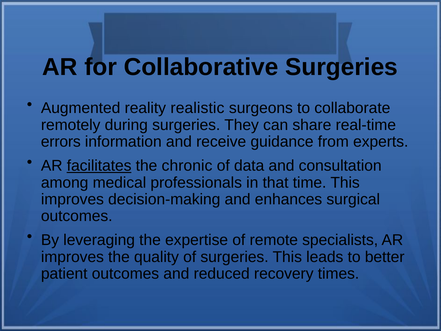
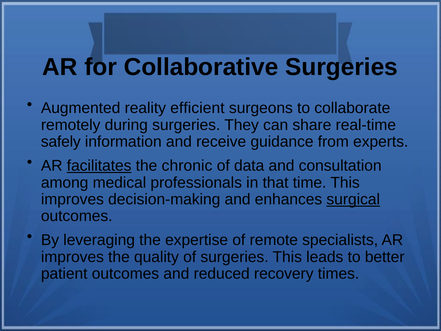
realistic: realistic -> efficient (197, 108)
errors: errors -> safely (61, 142)
surgical underline: none -> present (353, 199)
